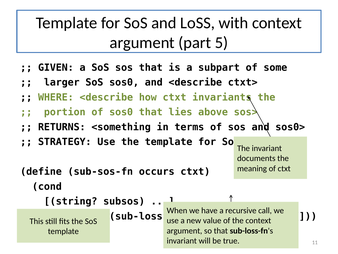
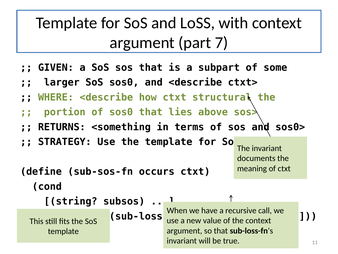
5: 5 -> 7 (222, 43)
invariants: invariants -> structural (222, 97)
